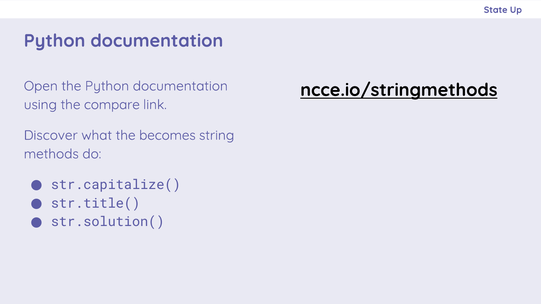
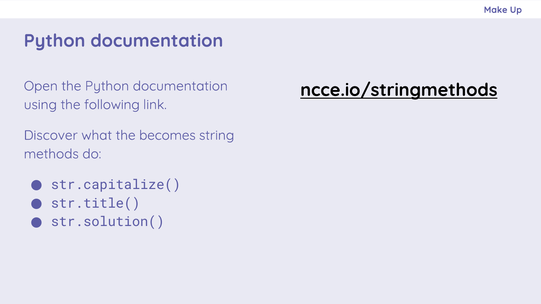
State: State -> Make (496, 10)
compare: compare -> following (112, 105)
